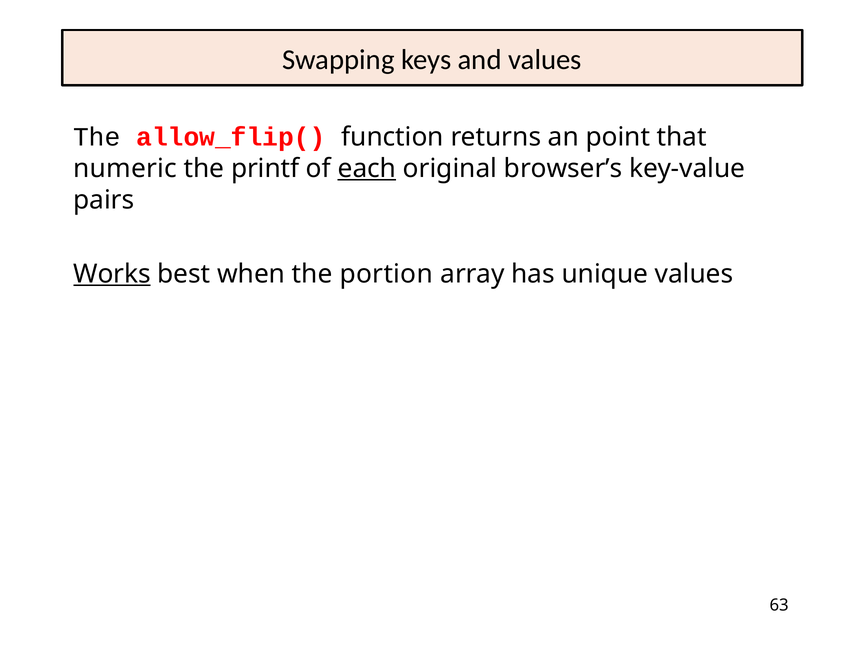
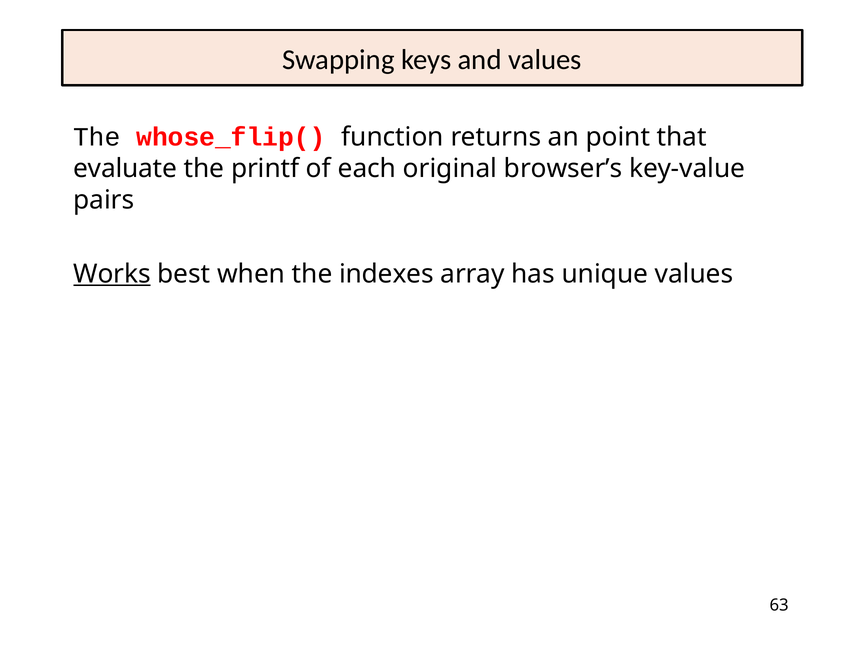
allow_flip(: allow_flip( -> whose_flip( (231, 137)
numeric: numeric -> evaluate (125, 168)
each underline: present -> none (367, 168)
portion: portion -> indexes (386, 274)
